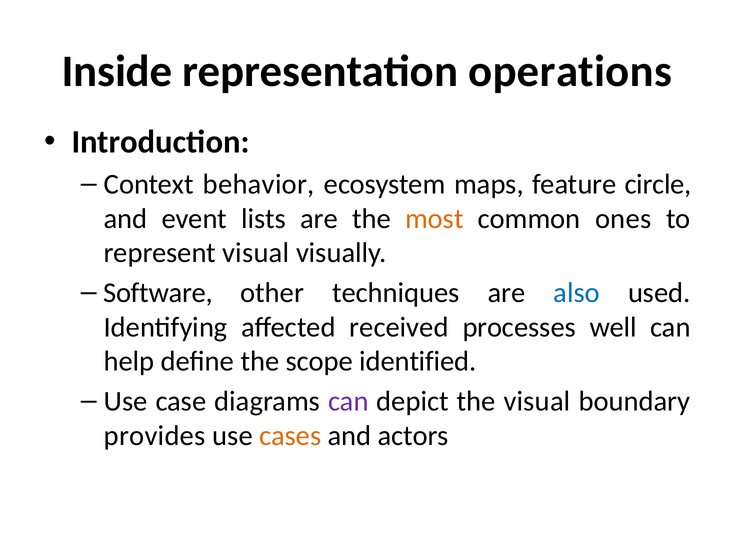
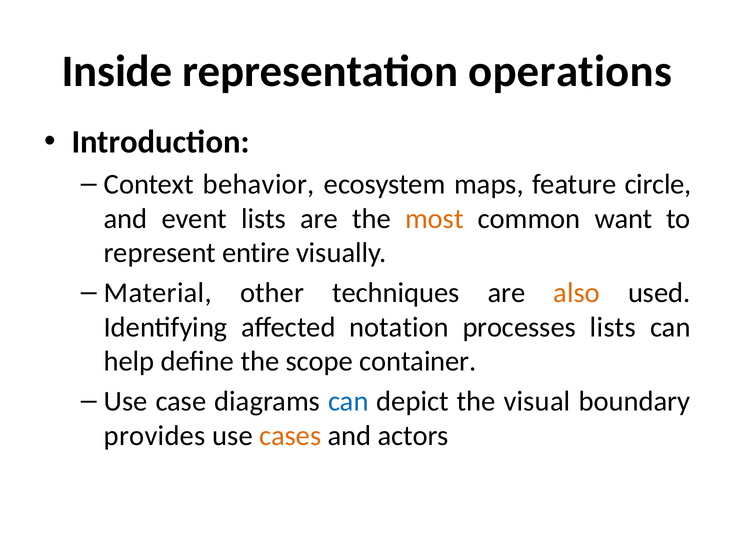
ones: ones -> want (623, 218)
represent visual: visual -> entire (256, 253)
Software: Software -> Material (158, 293)
also colour: blue -> orange (577, 293)
received: received -> notation (399, 327)
processes well: well -> lists (613, 327)
identified: identified -> container (418, 361)
can colour: purple -> blue (348, 401)
